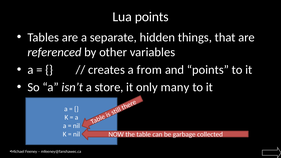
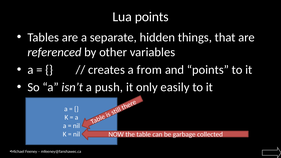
store: store -> push (109, 87)
many: many -> easily (175, 87)
